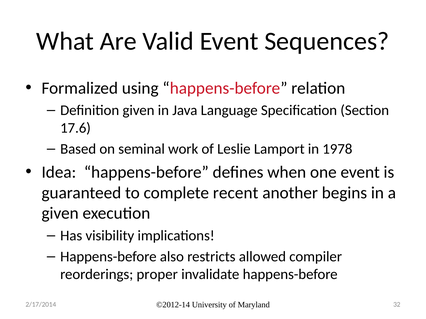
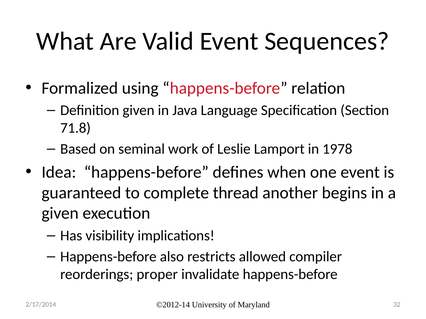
17.6: 17.6 -> 71.8 (75, 128)
recent: recent -> thread (236, 193)
